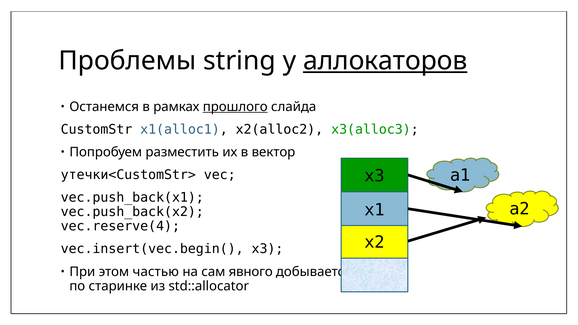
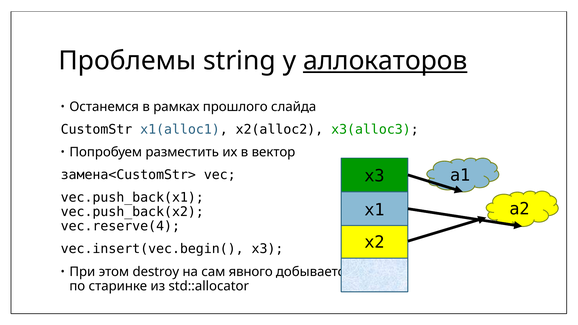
прошлого underline: present -> none (235, 107)
утечки<CustomStr>: утечки<CustomStr> -> замена<CustomStr> (128, 175)
частью: частью -> destroy (156, 272)
